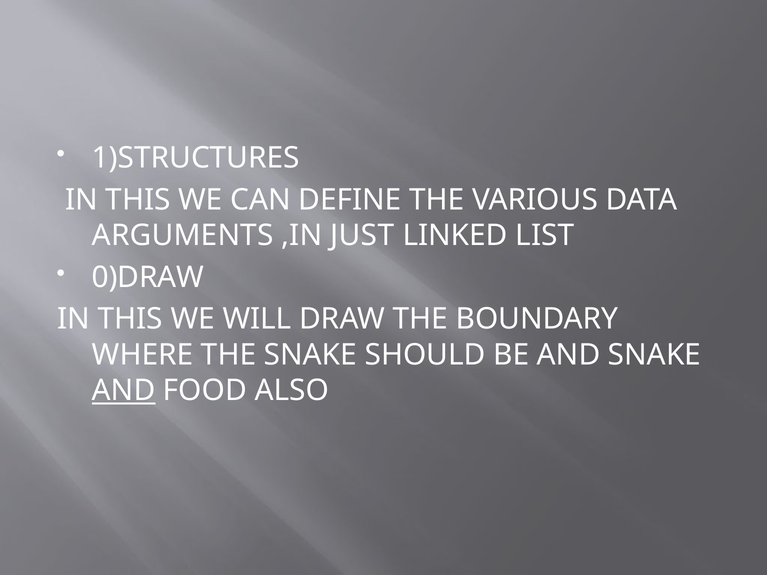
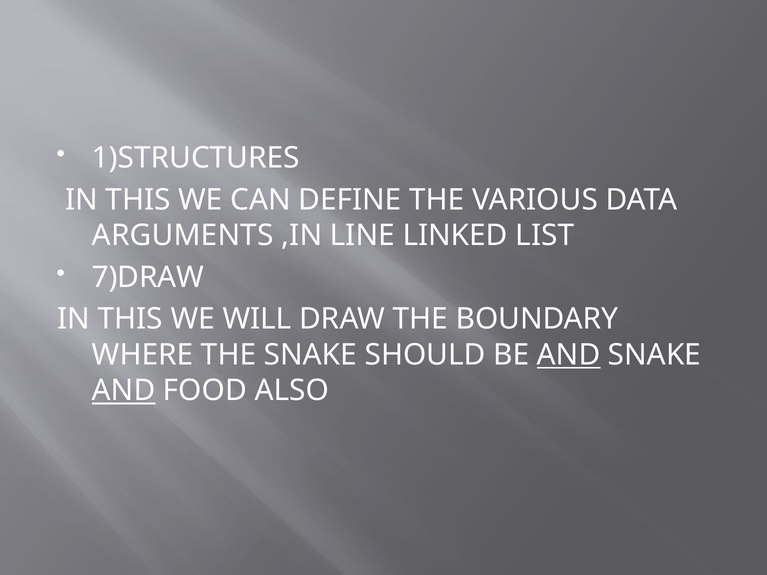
JUST: JUST -> LINE (362, 236)
0)DRAW: 0)DRAW -> 7)DRAW (148, 277)
AND underline: none -> present (569, 355)
